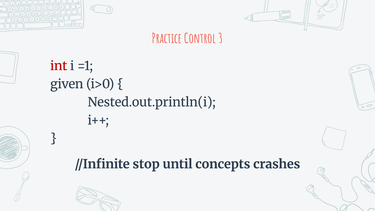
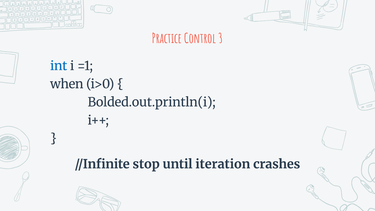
int colour: red -> blue (59, 66)
given: given -> when (67, 84)
Nested.out.println(i: Nested.out.println(i -> Bolded.out.println(i (152, 102)
concepts: concepts -> iteration (223, 164)
